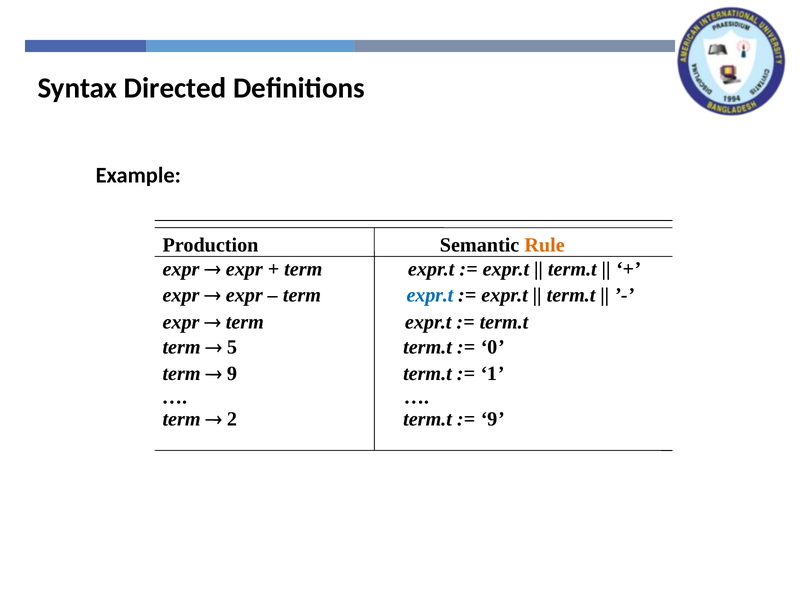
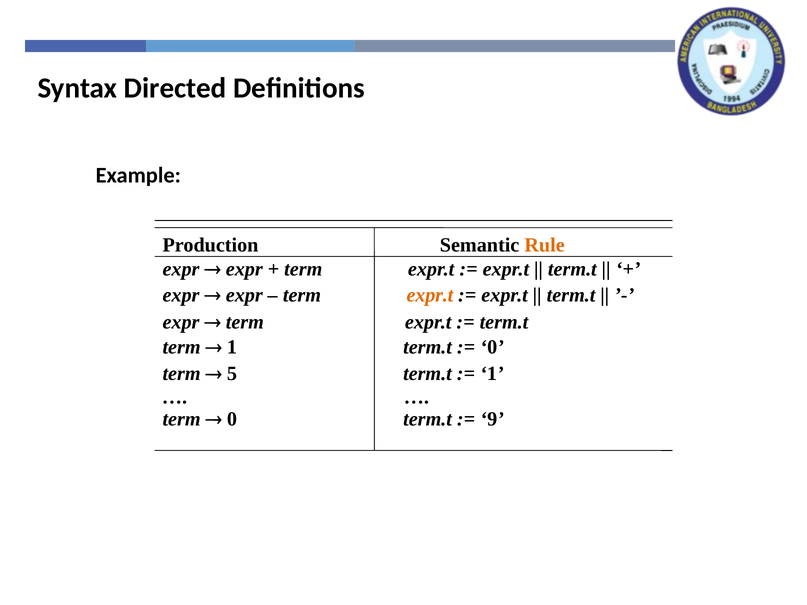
expr.t colour: blue -> orange (430, 295)
5: 5 -> 1 (232, 347)
9: 9 -> 5 (232, 374)
2: 2 -> 0 (232, 419)
